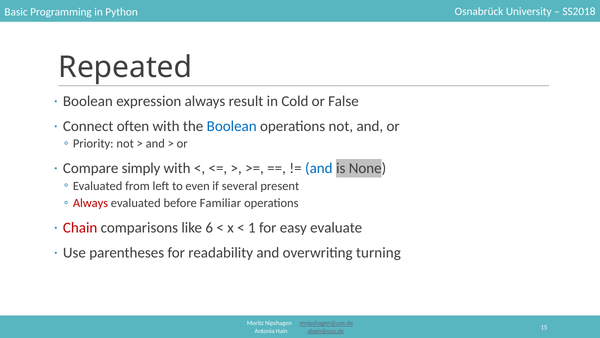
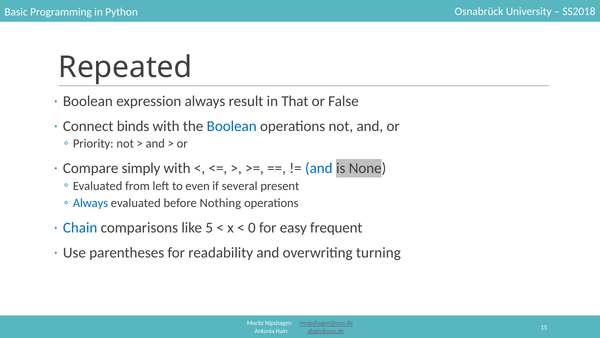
Cold: Cold -> That (295, 101)
often: often -> binds (133, 126)
Always colour: red -> blue (91, 203)
Familiar: Familiar -> Nothing (220, 203)
Chain colour: red -> blue (80, 228)
6: 6 -> 5 (209, 228)
1: 1 -> 0 (252, 228)
evaluate: evaluate -> frequent (336, 228)
